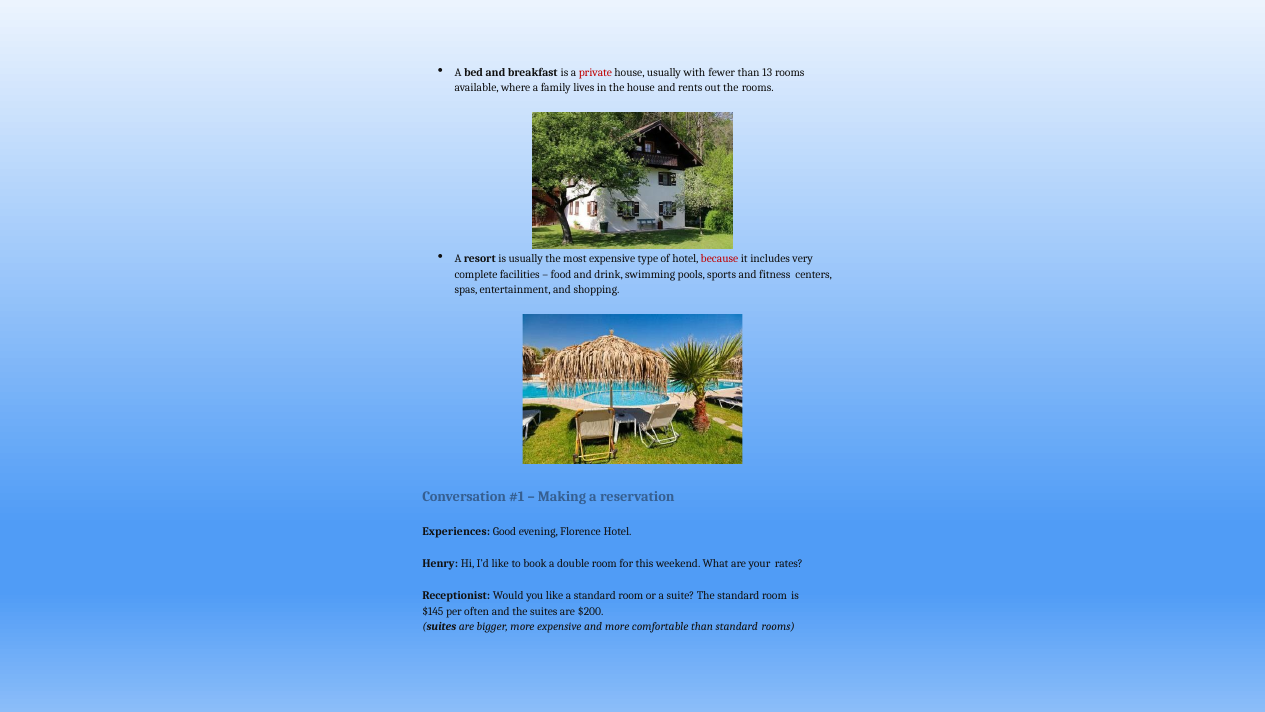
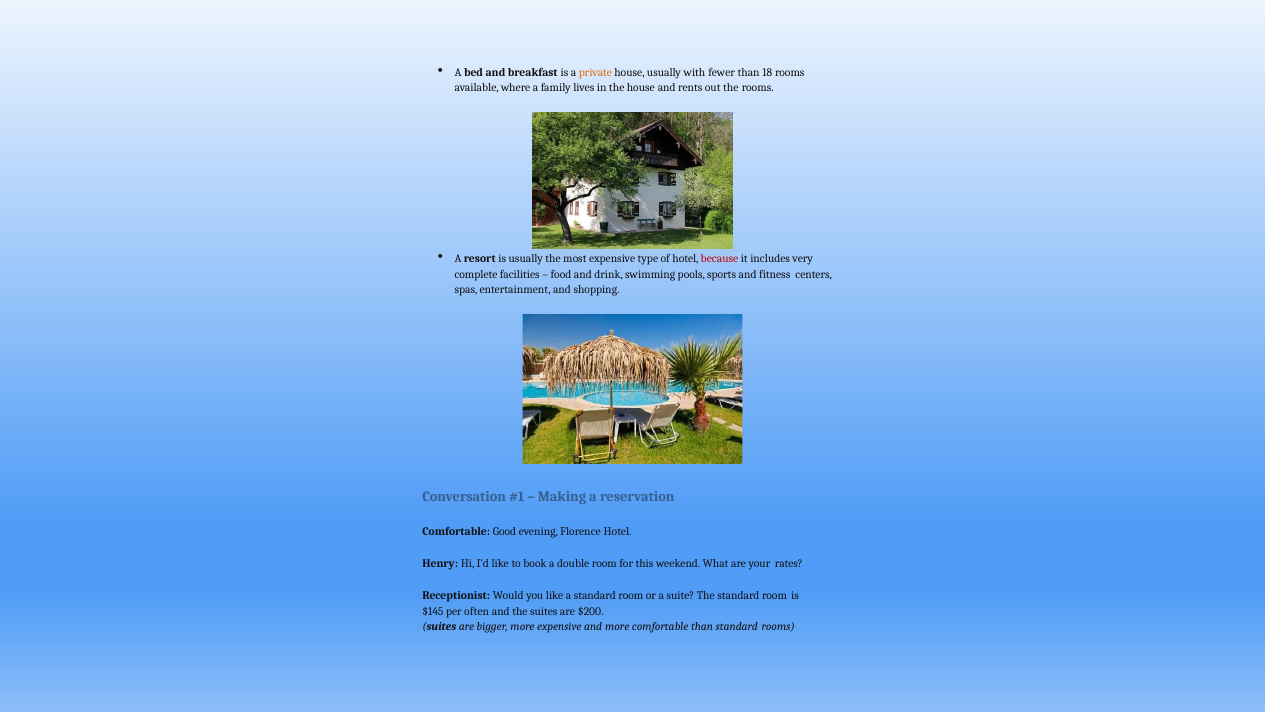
private colour: red -> orange (595, 72)
13: 13 -> 18 (767, 72)
Experiences: Experiences -> Comfortable (456, 531)
